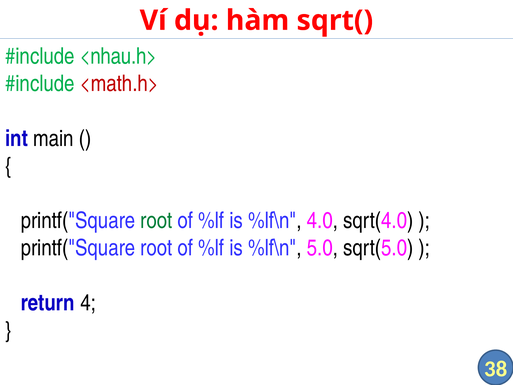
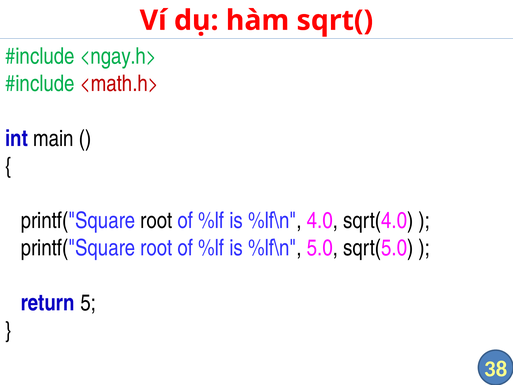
<nhau.h>: <nhau.h> -> <ngay.h> (118, 56)
root colour: green -> black (156, 221)
4: 4 -> 5 (88, 303)
